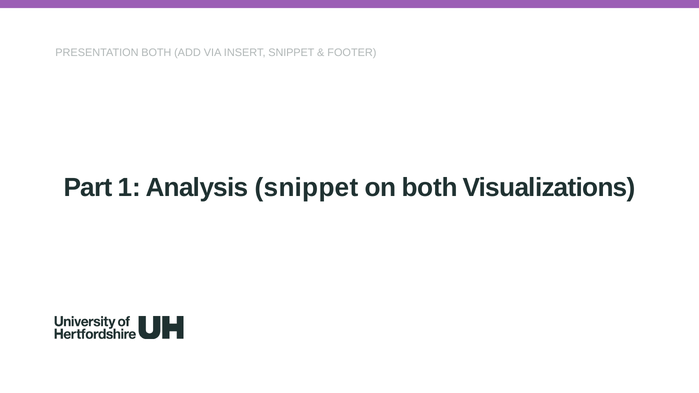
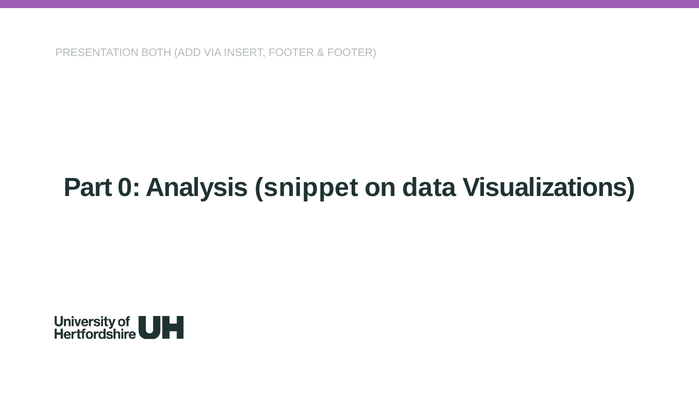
INSERT SNIPPET: SNIPPET -> FOOTER (291, 53)
1: 1 -> 0 (130, 188)
on both: both -> data (429, 188)
